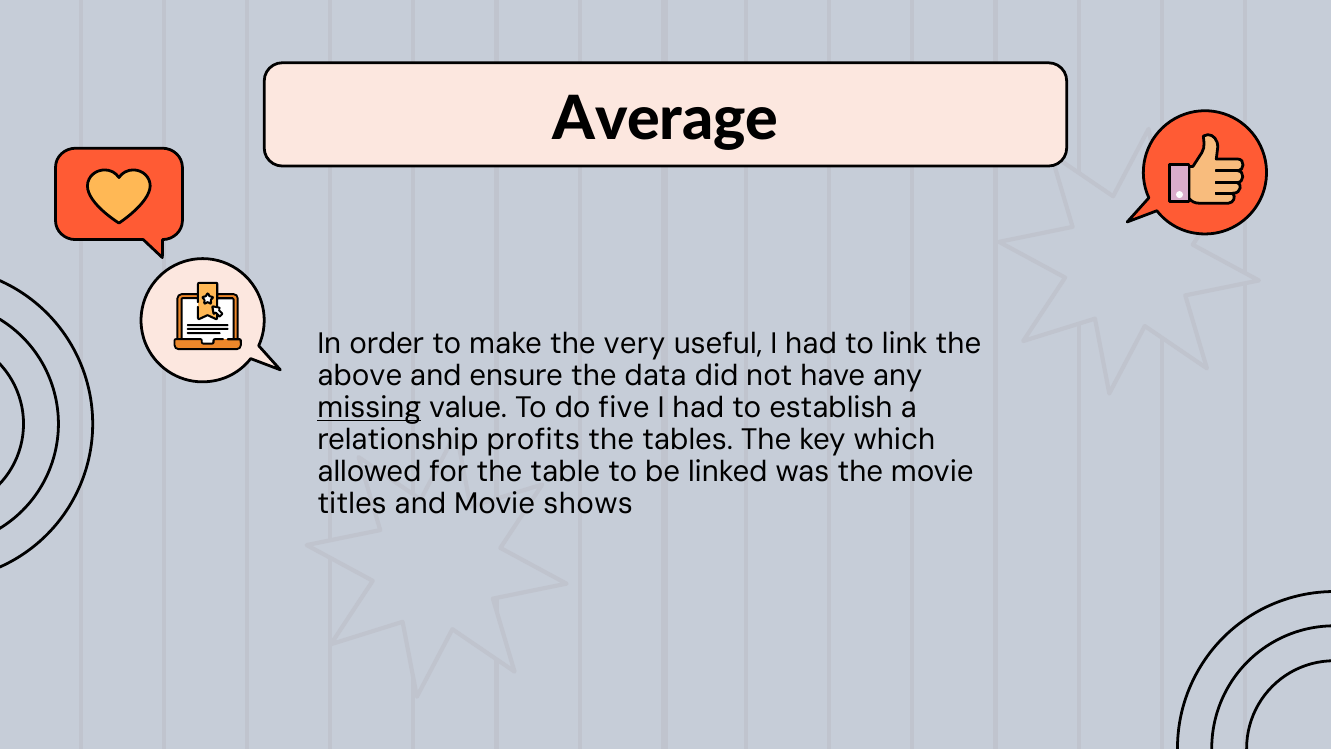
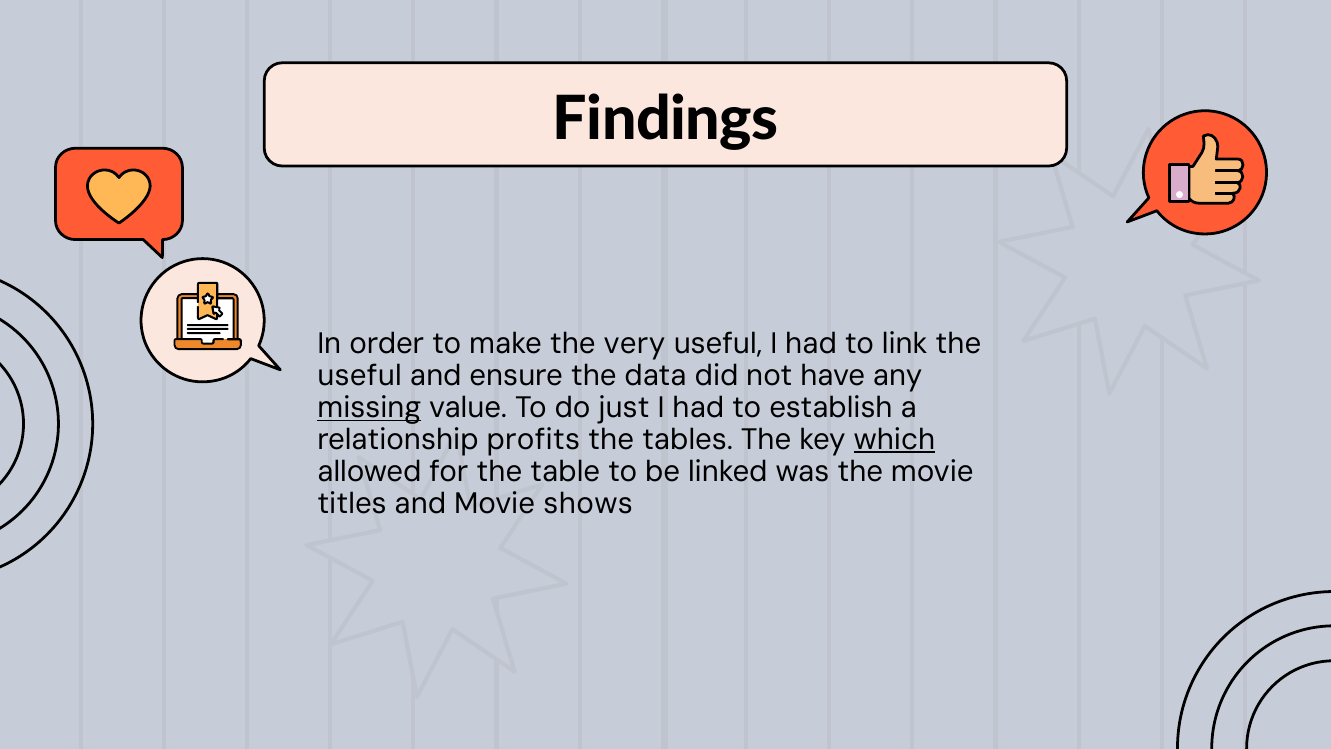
Average: Average -> Findings (666, 119)
above: above -> useful (360, 376)
five: five -> just (624, 408)
which underline: none -> present (894, 439)
